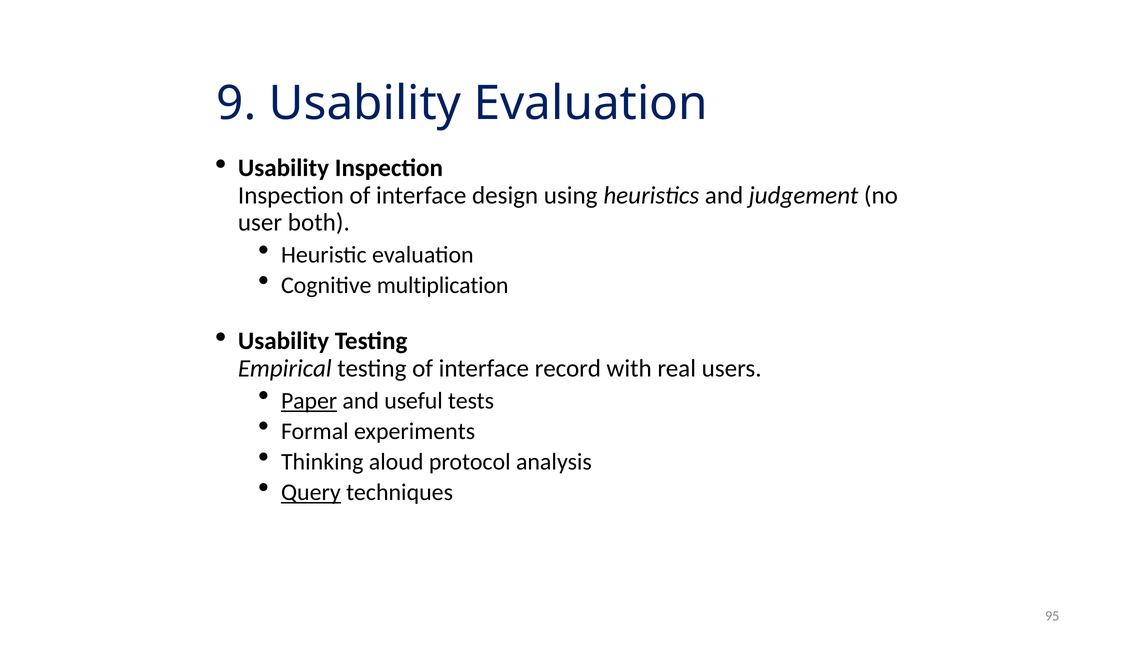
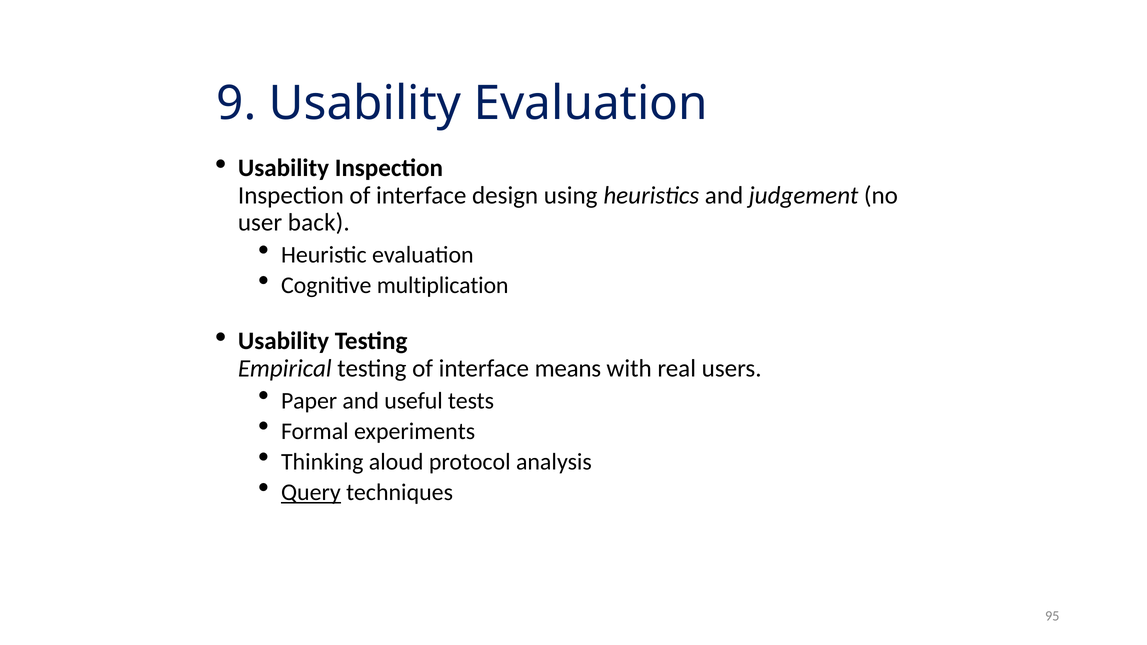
both: both -> back (319, 222)
record: record -> means (568, 368)
Paper underline: present -> none (309, 401)
